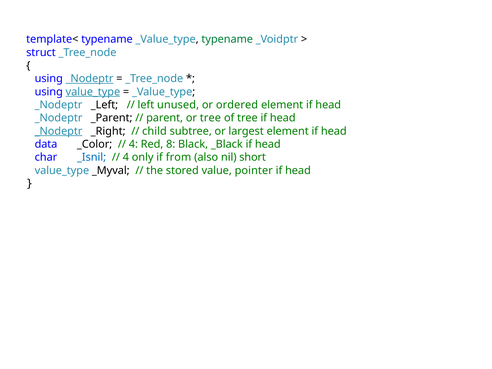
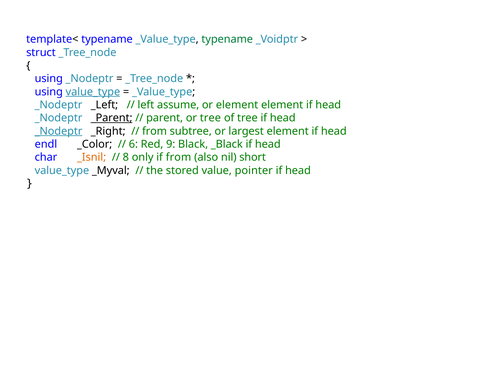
_Nodeptr underline: present -> none (90, 79)
unused: unused -> assume (178, 105)
or ordered: ordered -> element (237, 105)
_Parent underline: none -> present (112, 118)
child: child -> from (155, 131)
data: data -> endl (46, 144)
4: 4 -> 6 (133, 144)
8: 8 -> 9 (171, 144)
_Isnil colour: blue -> orange (92, 157)
4: 4 -> 8 (126, 157)
